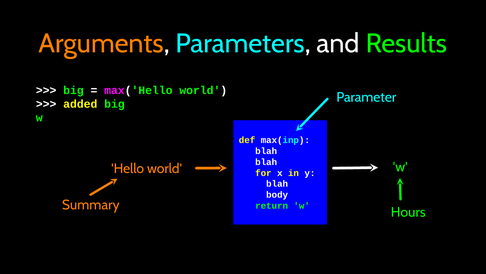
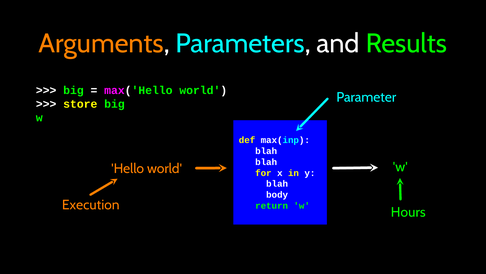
added: added -> store (80, 104)
Summary: Summary -> Execution (91, 205)
